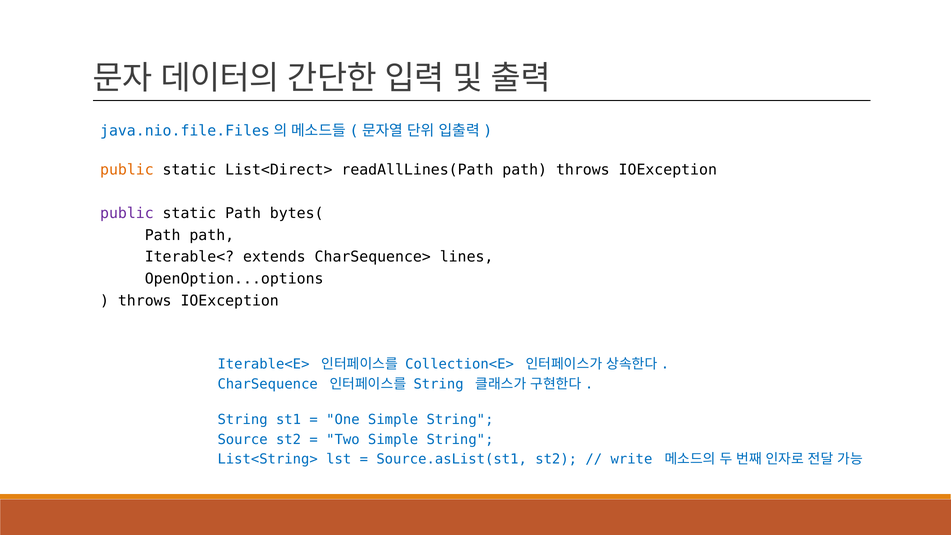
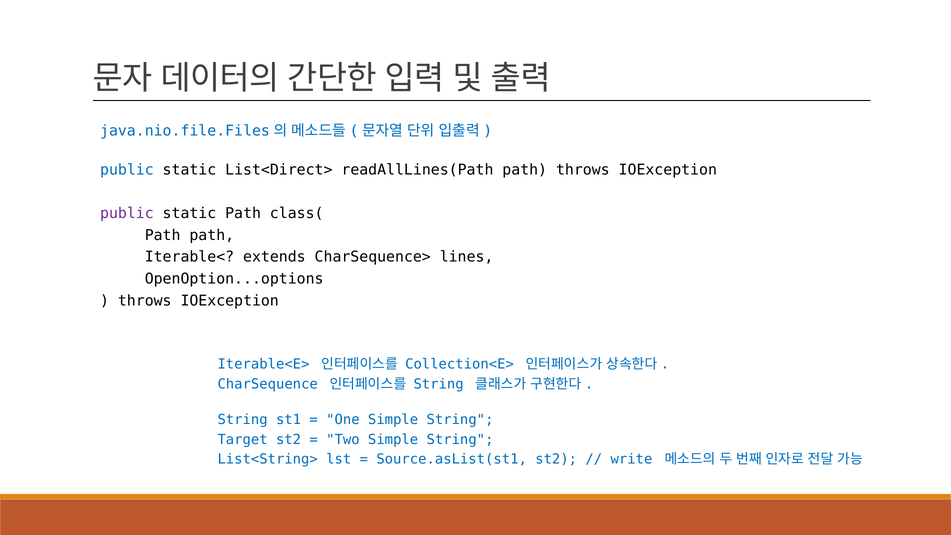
public colour: orange -> blue (127, 170)
bytes(: bytes( -> class( (297, 213)
Source: Source -> Target (243, 439)
